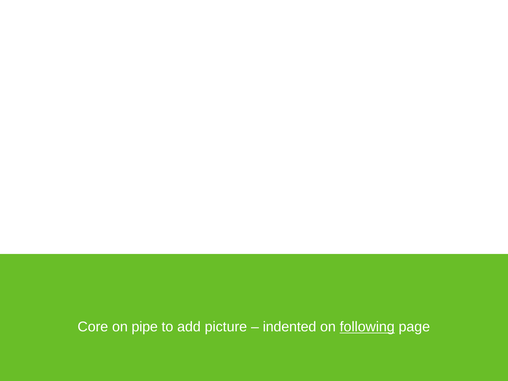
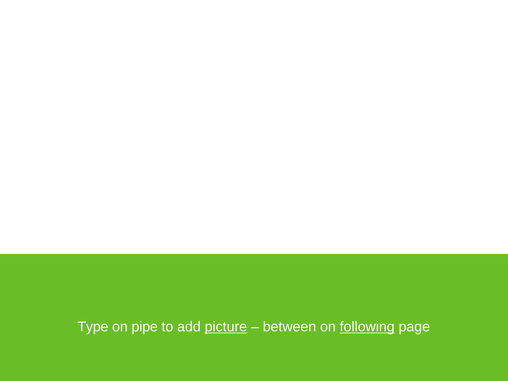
Core: Core -> Type (93, 327)
picture underline: none -> present (226, 327)
indented: indented -> between (289, 327)
